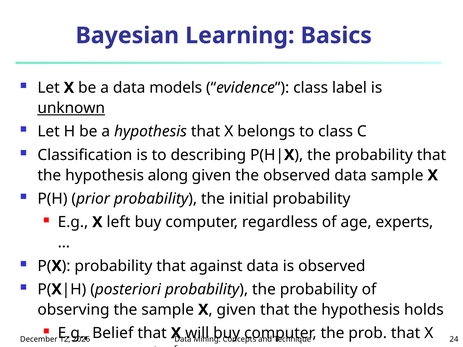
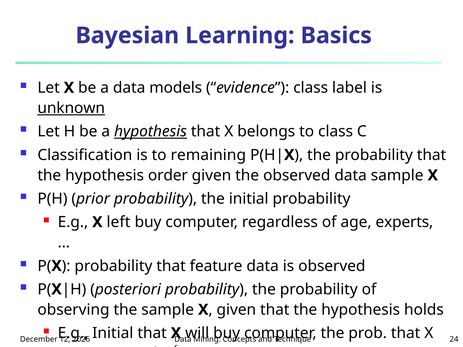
hypothesis underline: none -> present (151, 132)
describing: describing -> remaining (208, 155)
along: along -> order (168, 175)
against: against -> feature (216, 266)
Belief: Belief -> Initial (113, 333)
